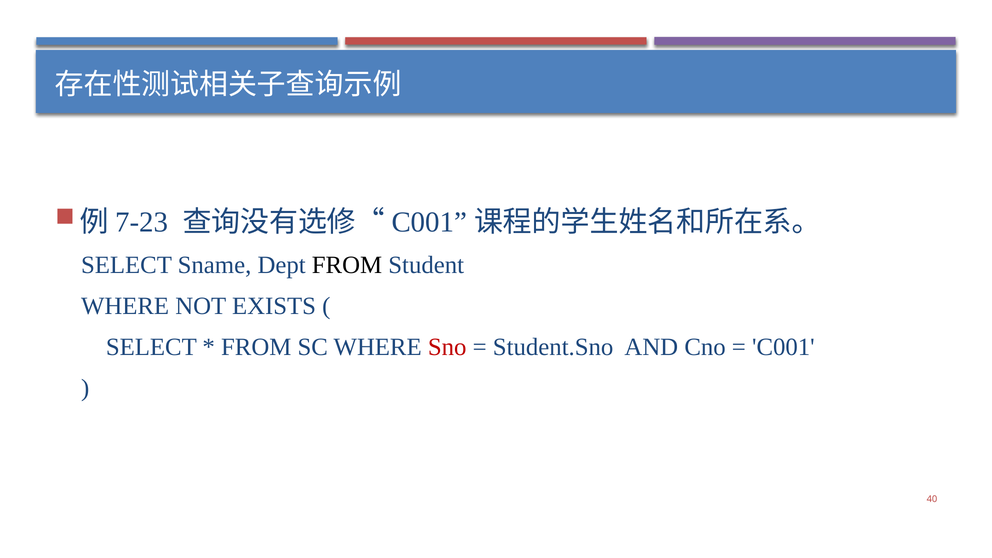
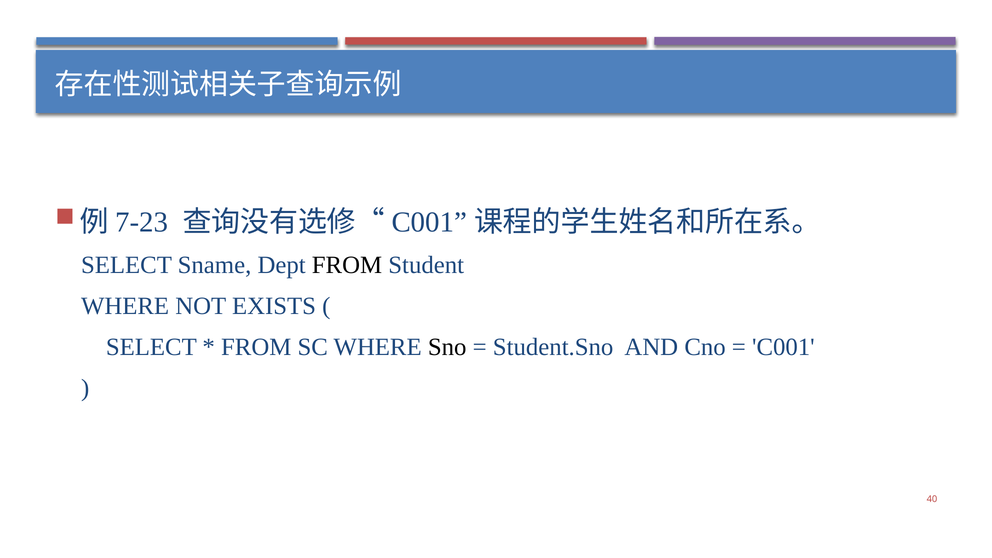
Sno colour: red -> black (447, 347)
